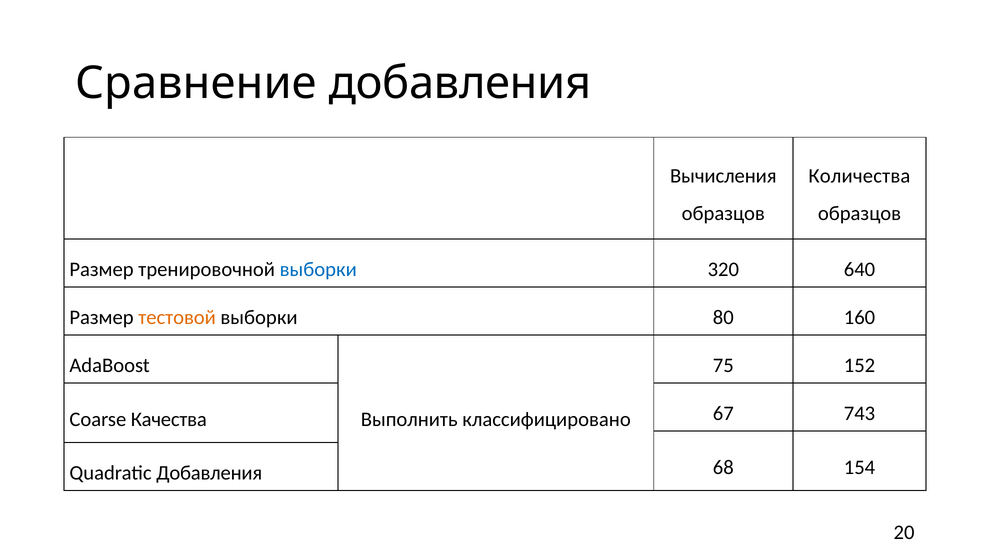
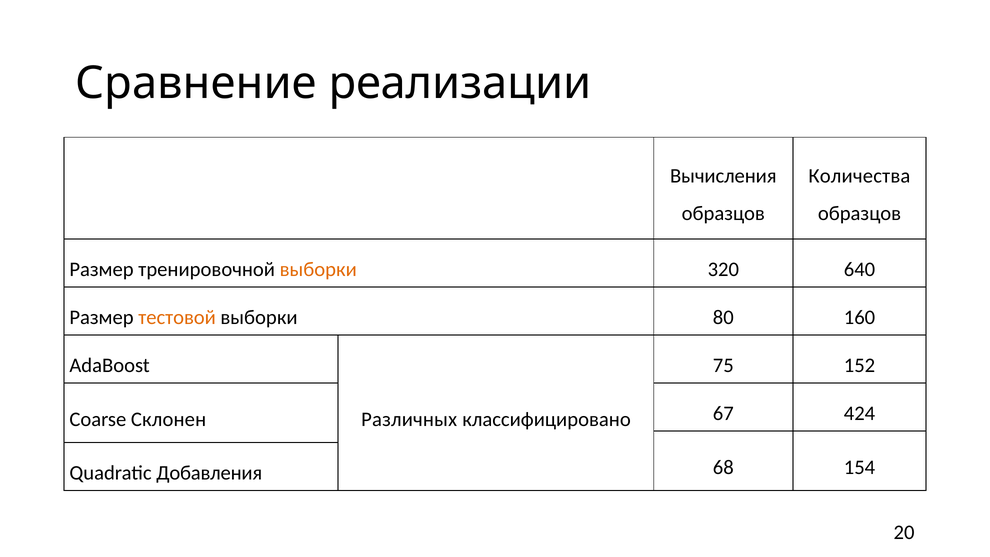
Сравнение добавления: добавления -> реализации (460, 83)
выборки colour: blue -> orange (318, 270)
Качества: Качества -> Склонен (169, 419)
Выполнить: Выполнить -> Различных (409, 419)
743: 743 -> 424 (860, 414)
